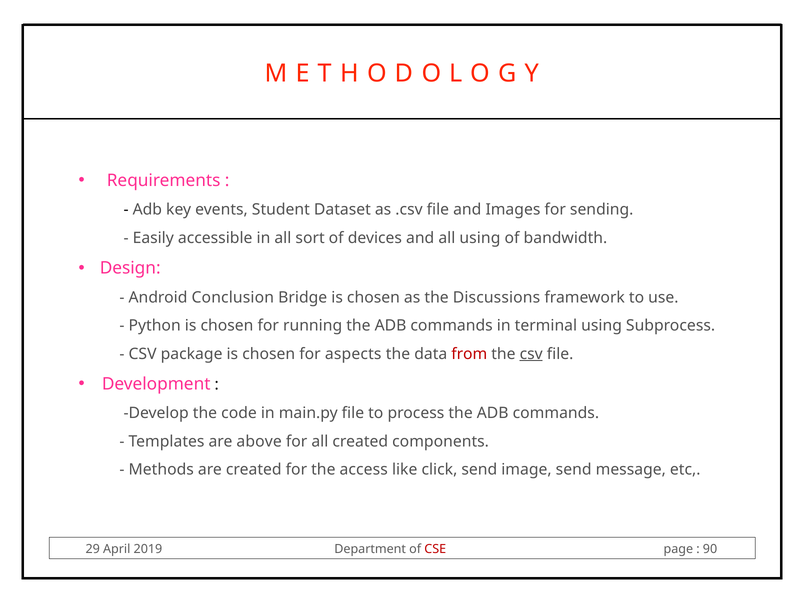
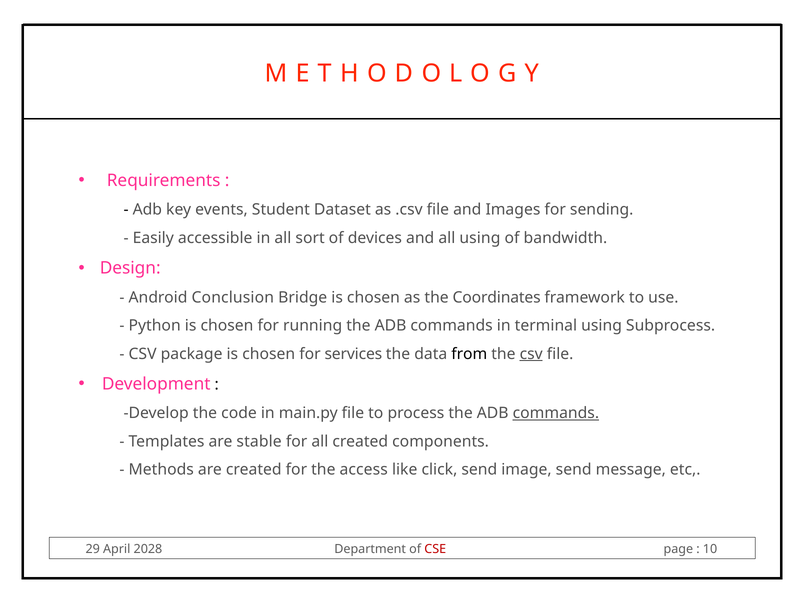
Discussions: Discussions -> Coordinates (497, 297)
aspects: aspects -> services (353, 354)
from colour: red -> black (469, 354)
commands underline: none -> present (556, 413)
above: above -> stable (259, 442)
2019: 2019 -> 2028 (148, 549)
90: 90 -> 10 (710, 549)
